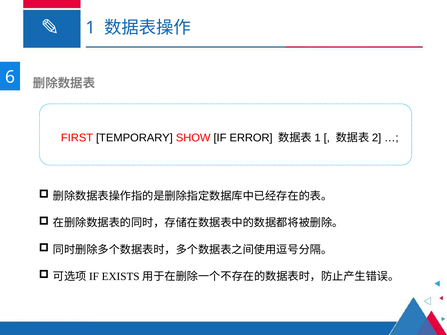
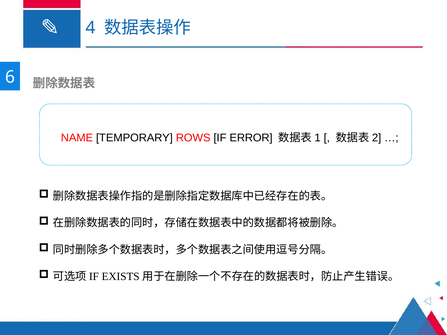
1: 1 -> 4 (90, 28)
FIRST: FIRST -> NAME (77, 138)
SHOW: SHOW -> ROWS (193, 138)
